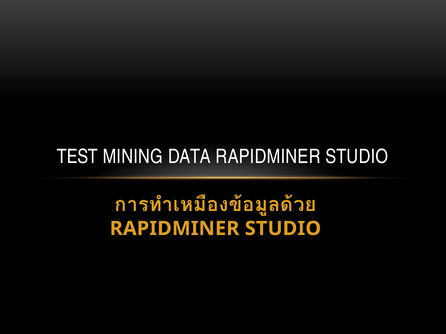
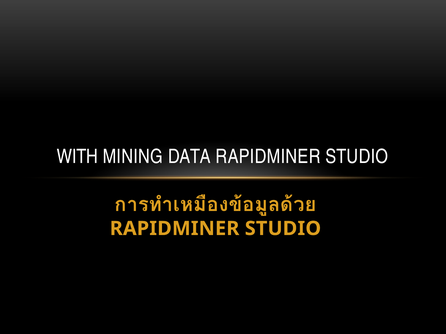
TEST: TEST -> WITH (77, 157)
